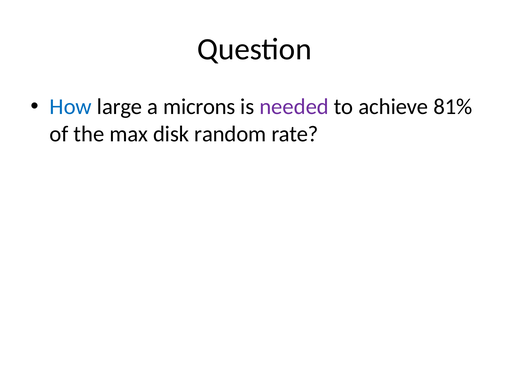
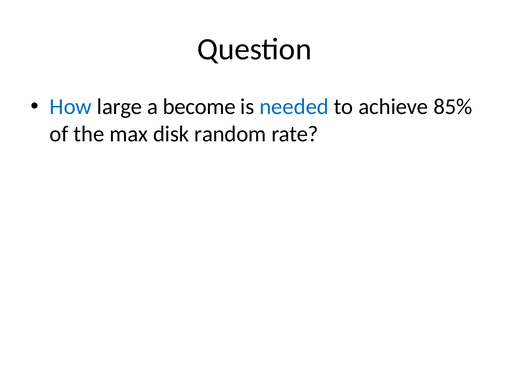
microns: microns -> become (199, 107)
needed colour: purple -> blue (294, 107)
81%: 81% -> 85% (453, 107)
